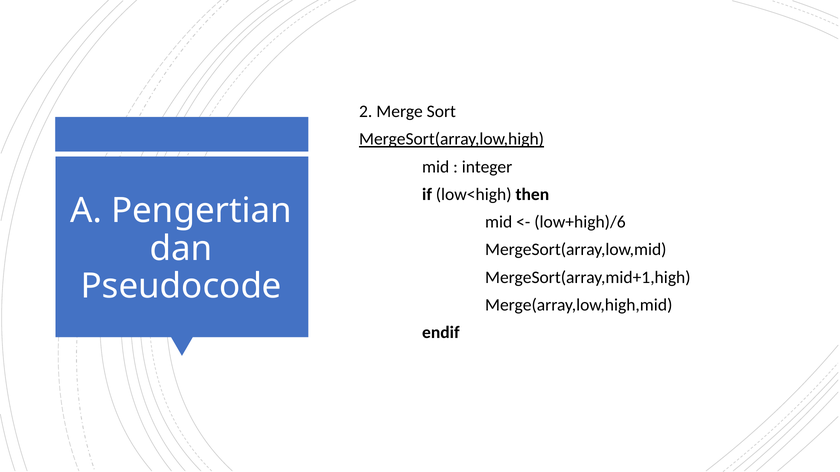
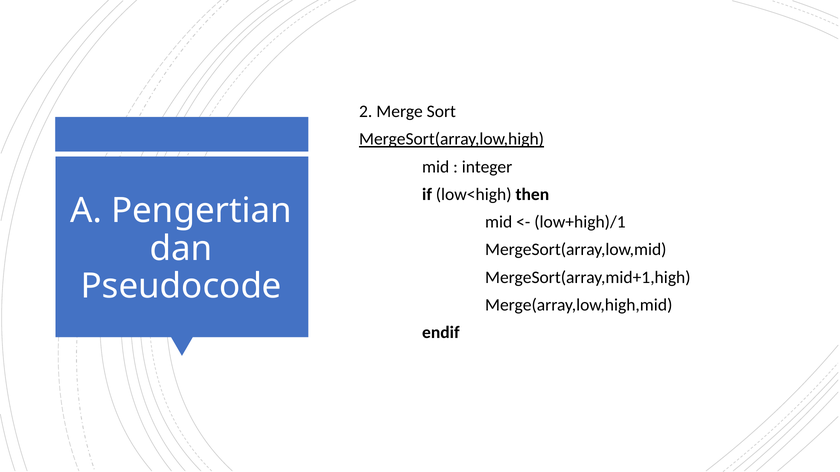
low+high)/6: low+high)/6 -> low+high)/1 (580, 222)
